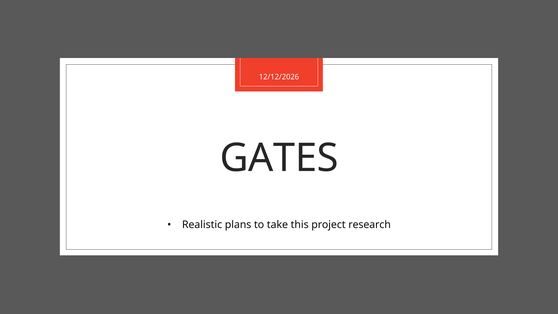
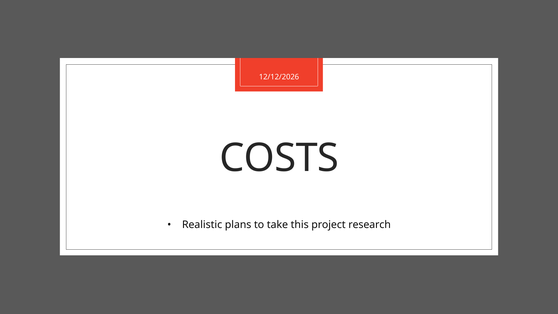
GATES: GATES -> COSTS (279, 158)
